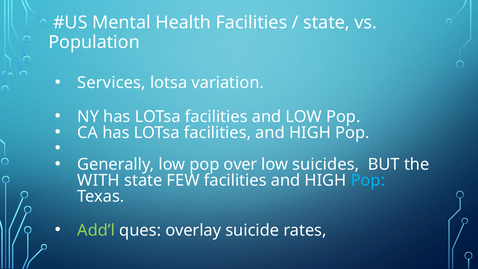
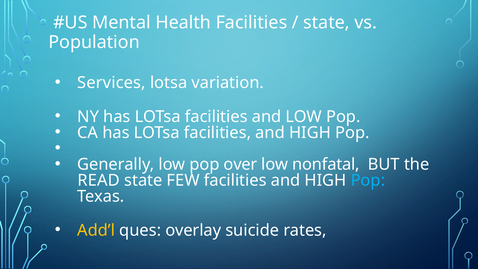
suicides: suicides -> nonfatal (326, 164)
WITH: WITH -> READ (99, 180)
Add’l colour: light green -> yellow (96, 230)
